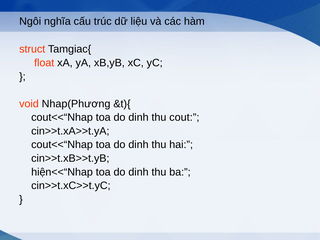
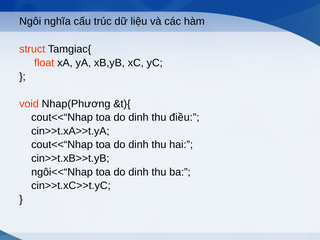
cout: cout -> điều (184, 117)
hiện<<“Nhap: hiện<<“Nhap -> ngôi<<“Nhap (62, 172)
